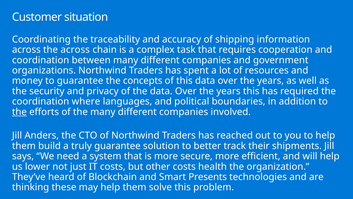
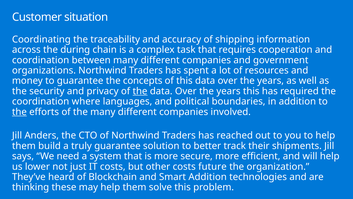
the across: across -> during (75, 50)
the underline: none -> present (140, 91)
health: health -> future (212, 166)
Smart Presents: Presents -> Addition (208, 177)
